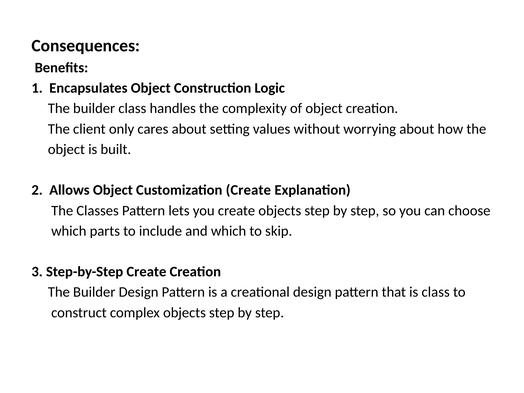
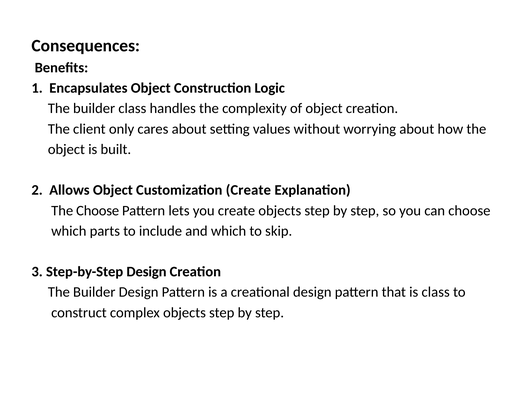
The Classes: Classes -> Choose (98, 211)
Step-by-Step Create: Create -> Design (146, 272)
